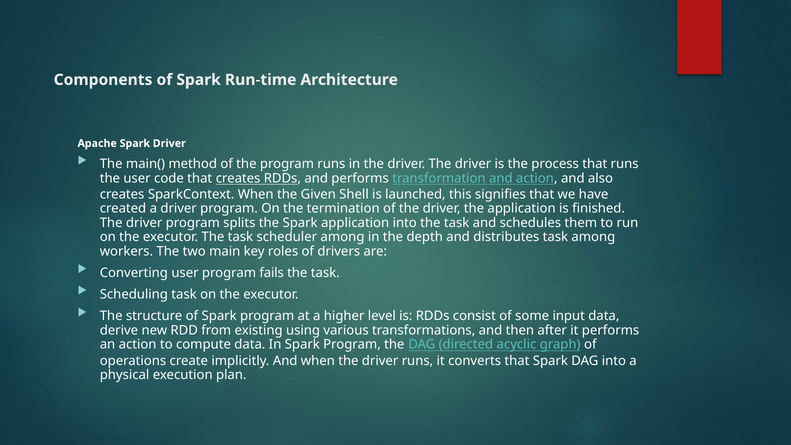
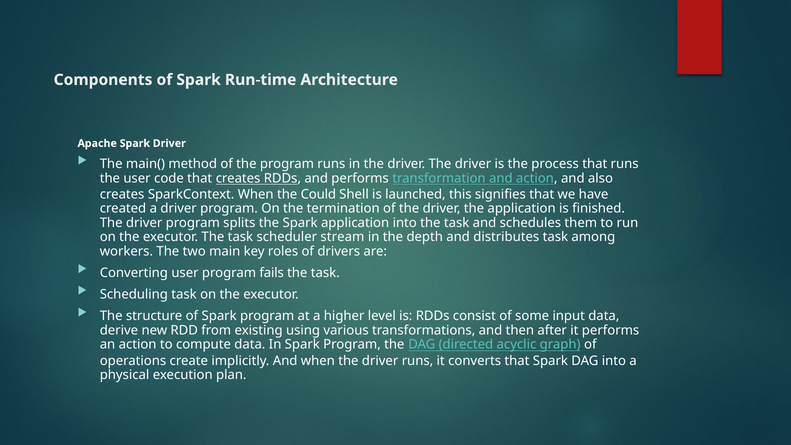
Given: Given -> Could (318, 194)
scheduler among: among -> stream (342, 237)
